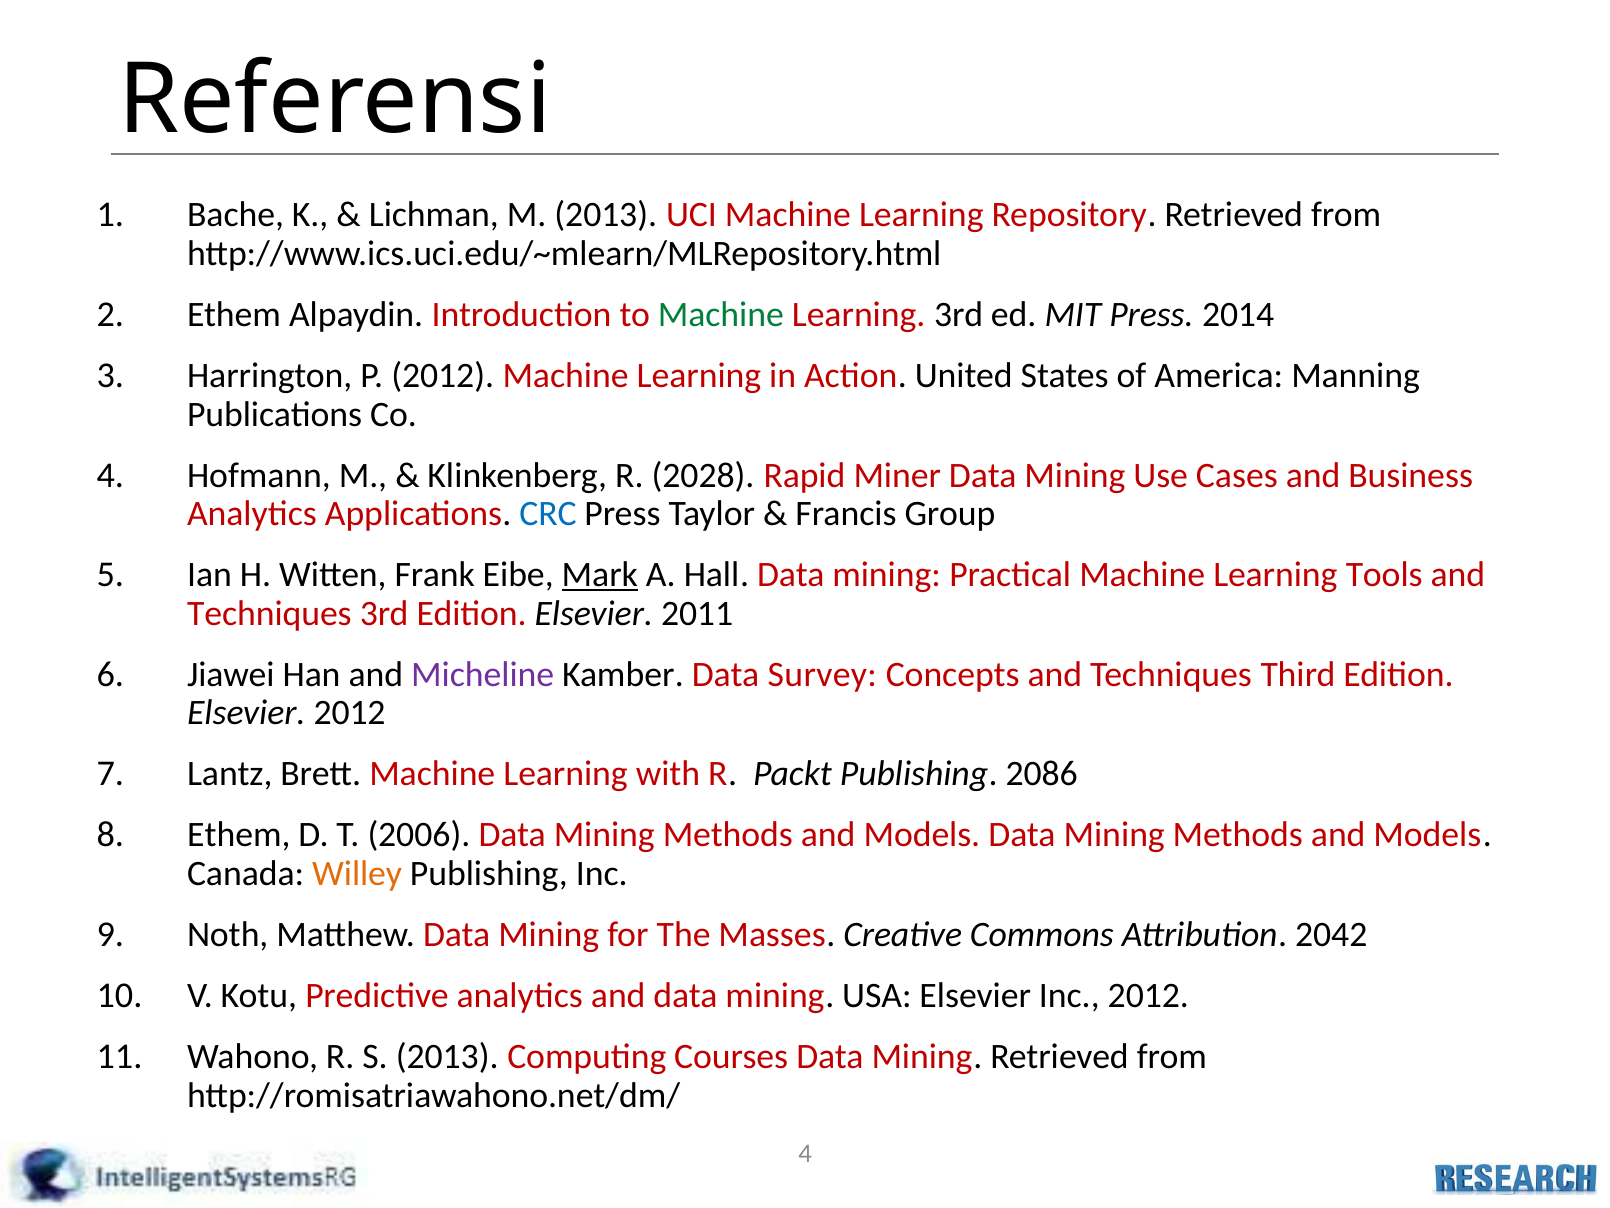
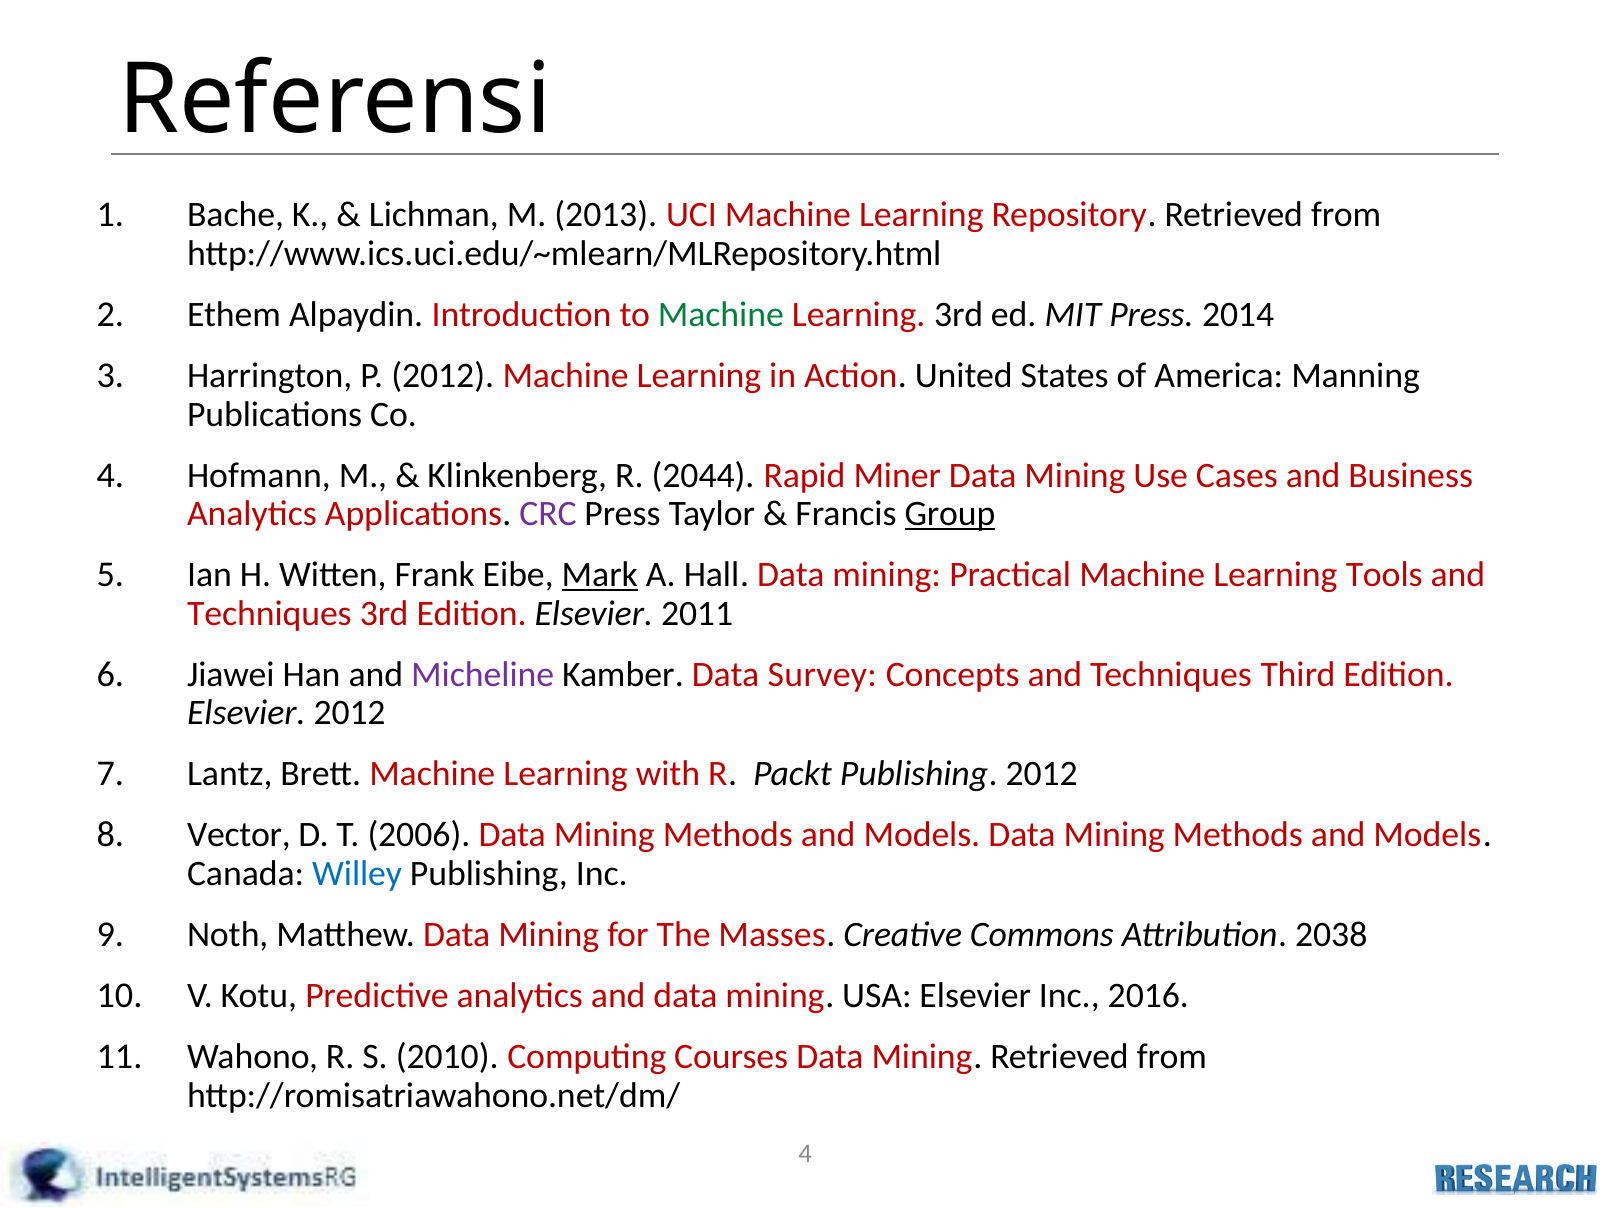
2028: 2028 -> 2044 (703, 475)
CRC colour: blue -> purple (548, 514)
Group underline: none -> present (950, 514)
Publishing 2086: 2086 -> 2012 (1042, 774)
Ethem: Ethem -> Vector (239, 835)
Willey colour: orange -> blue (357, 873)
2042: 2042 -> 2038 (1331, 934)
Inc 2012: 2012 -> 2016 (1148, 995)
S 2013: 2013 -> 2010 (447, 1056)
